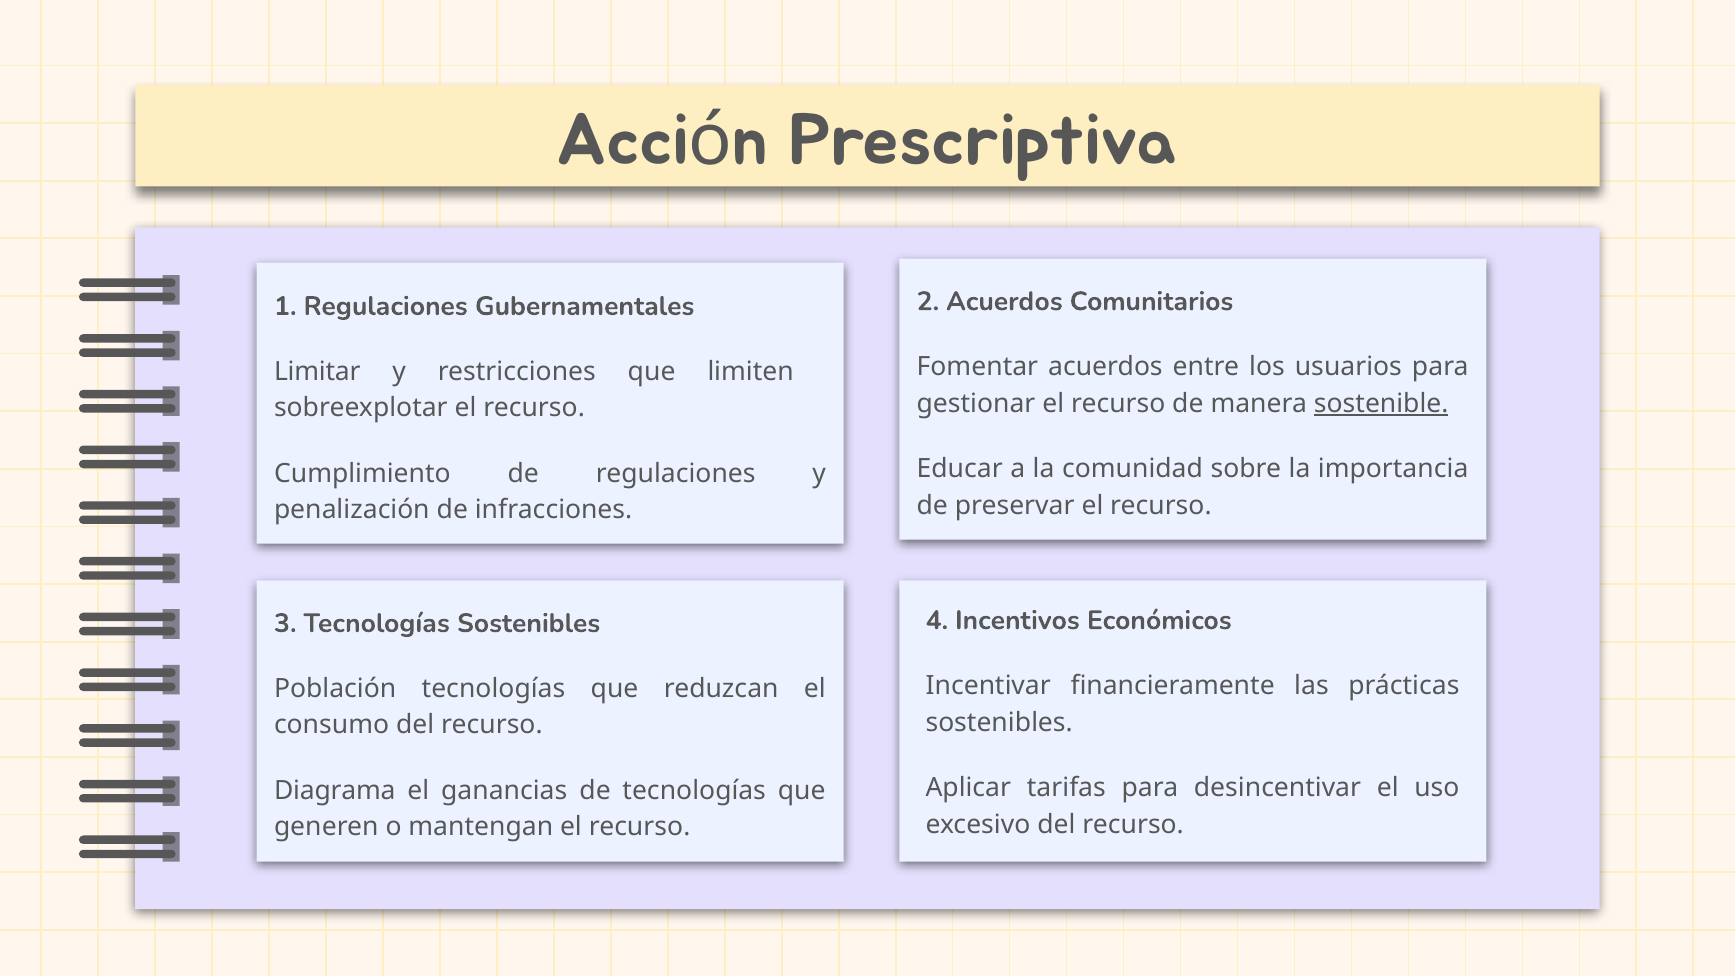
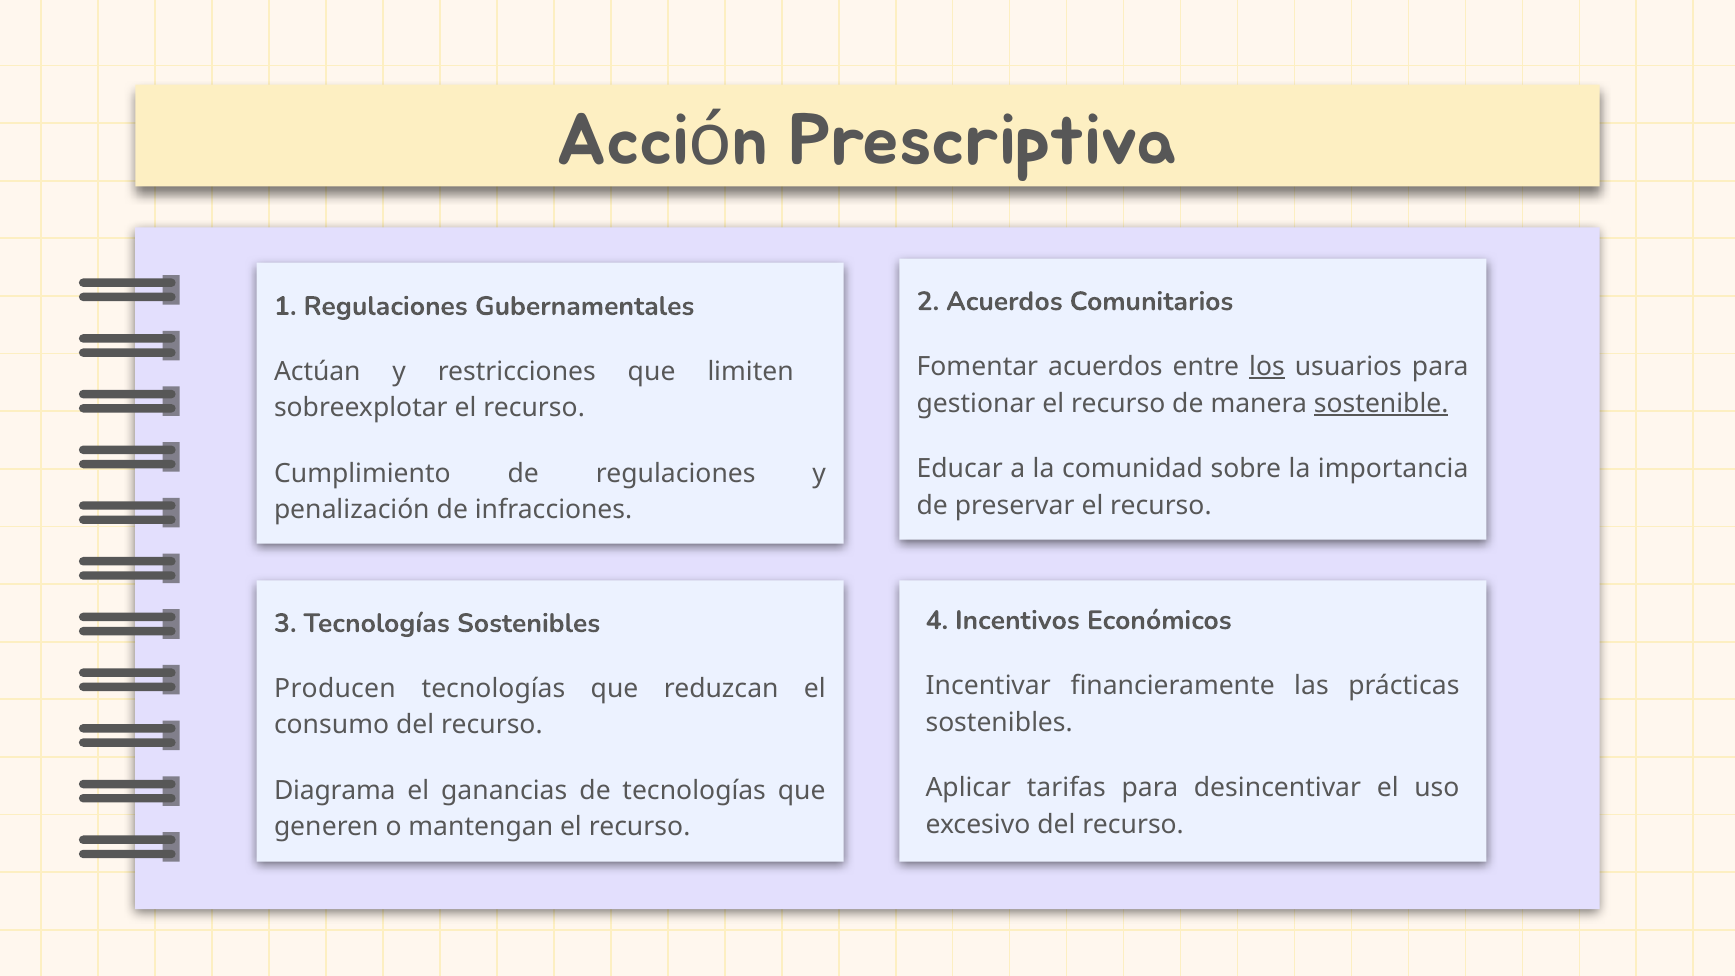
los underline: none -> present (1267, 367)
Limitar: Limitar -> Actúan (317, 372)
Población: Población -> Producen (335, 689)
